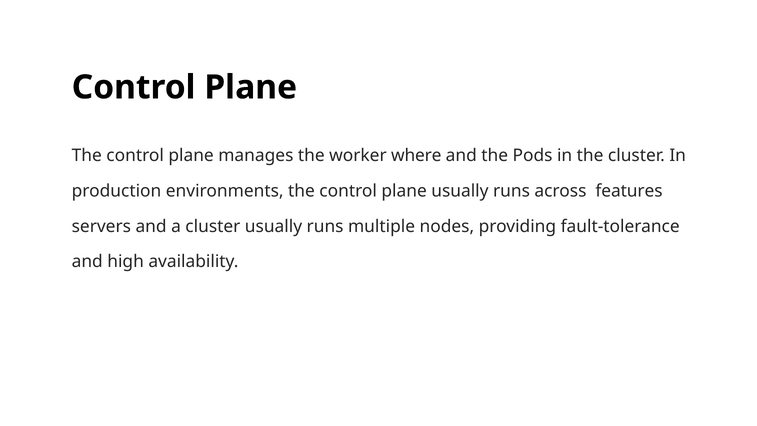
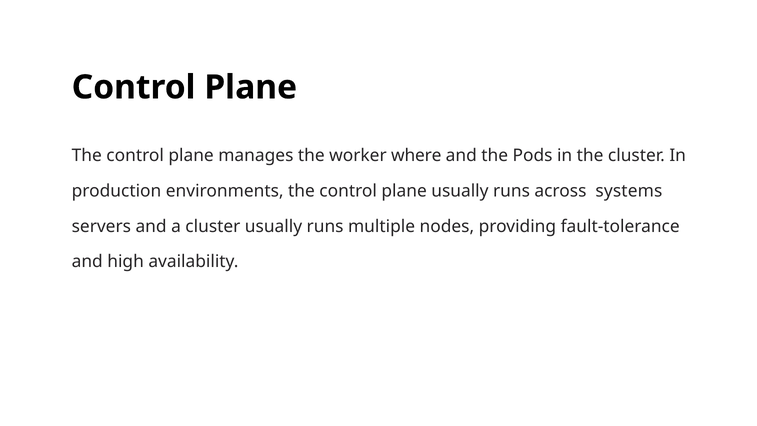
features: features -> systems (629, 191)
